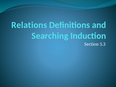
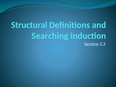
Relations: Relations -> Structural (29, 25)
